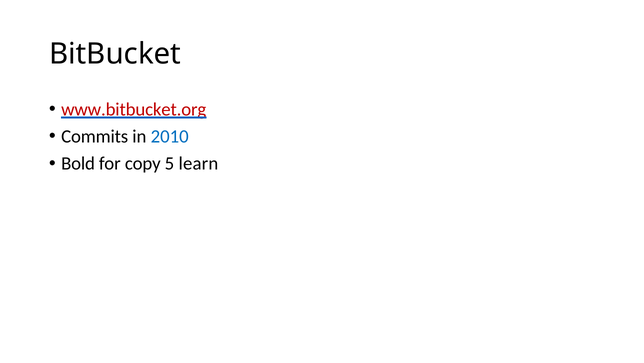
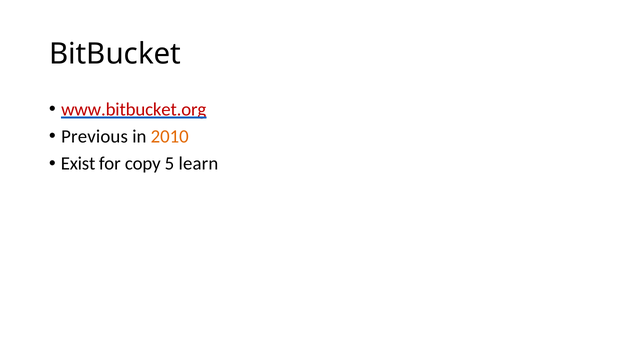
Commits: Commits -> Previous (95, 136)
2010 colour: blue -> orange (170, 136)
Bold: Bold -> Exist (78, 163)
